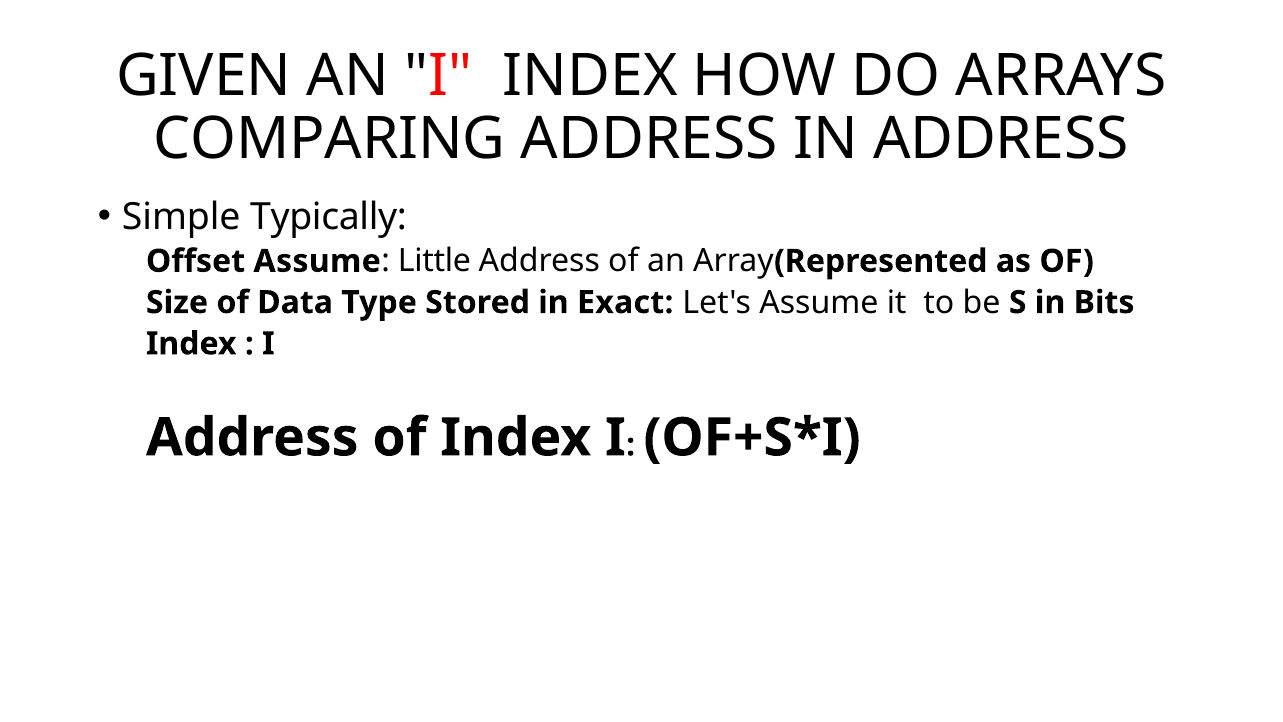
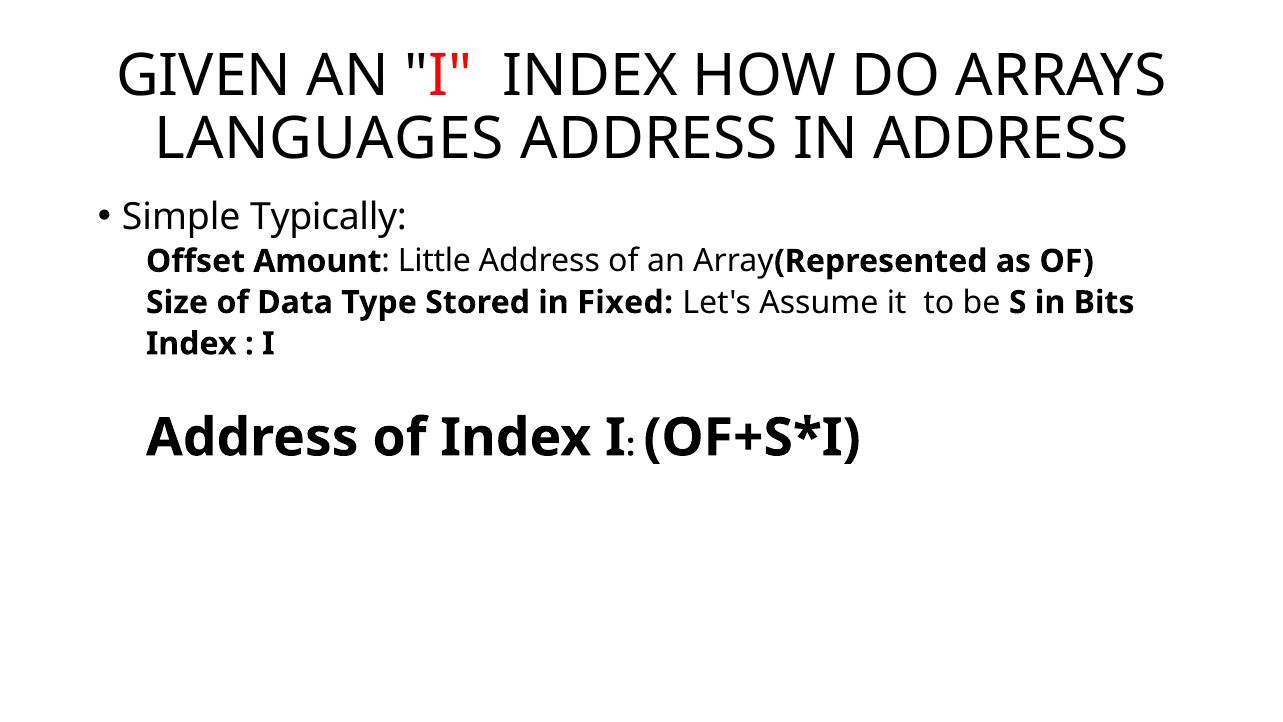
COMPARING: COMPARING -> LANGUAGES (329, 140)
Offset Assume: Assume -> Amount (317, 261)
Exact: Exact -> Fixed (625, 302)
